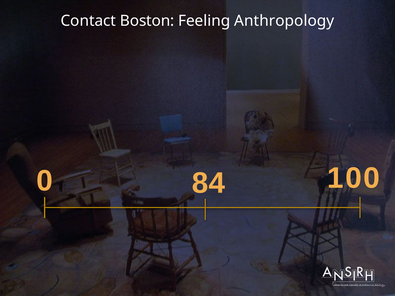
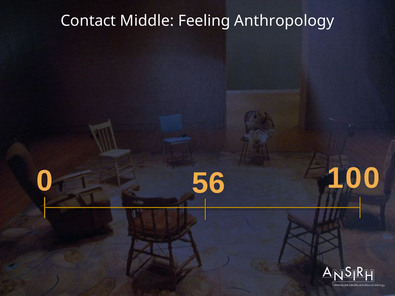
Boston: Boston -> Middle (147, 21)
84: 84 -> 56 (208, 183)
